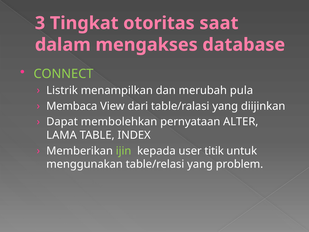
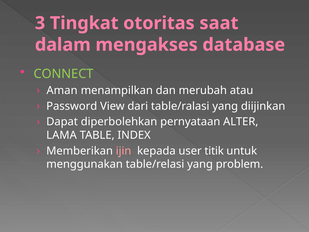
Listrik: Listrik -> Aman (62, 90)
pula: pula -> atau (242, 90)
Membaca: Membaca -> Password (72, 106)
membolehkan: membolehkan -> diperbolehkan (119, 122)
ijin colour: light green -> pink (124, 151)
